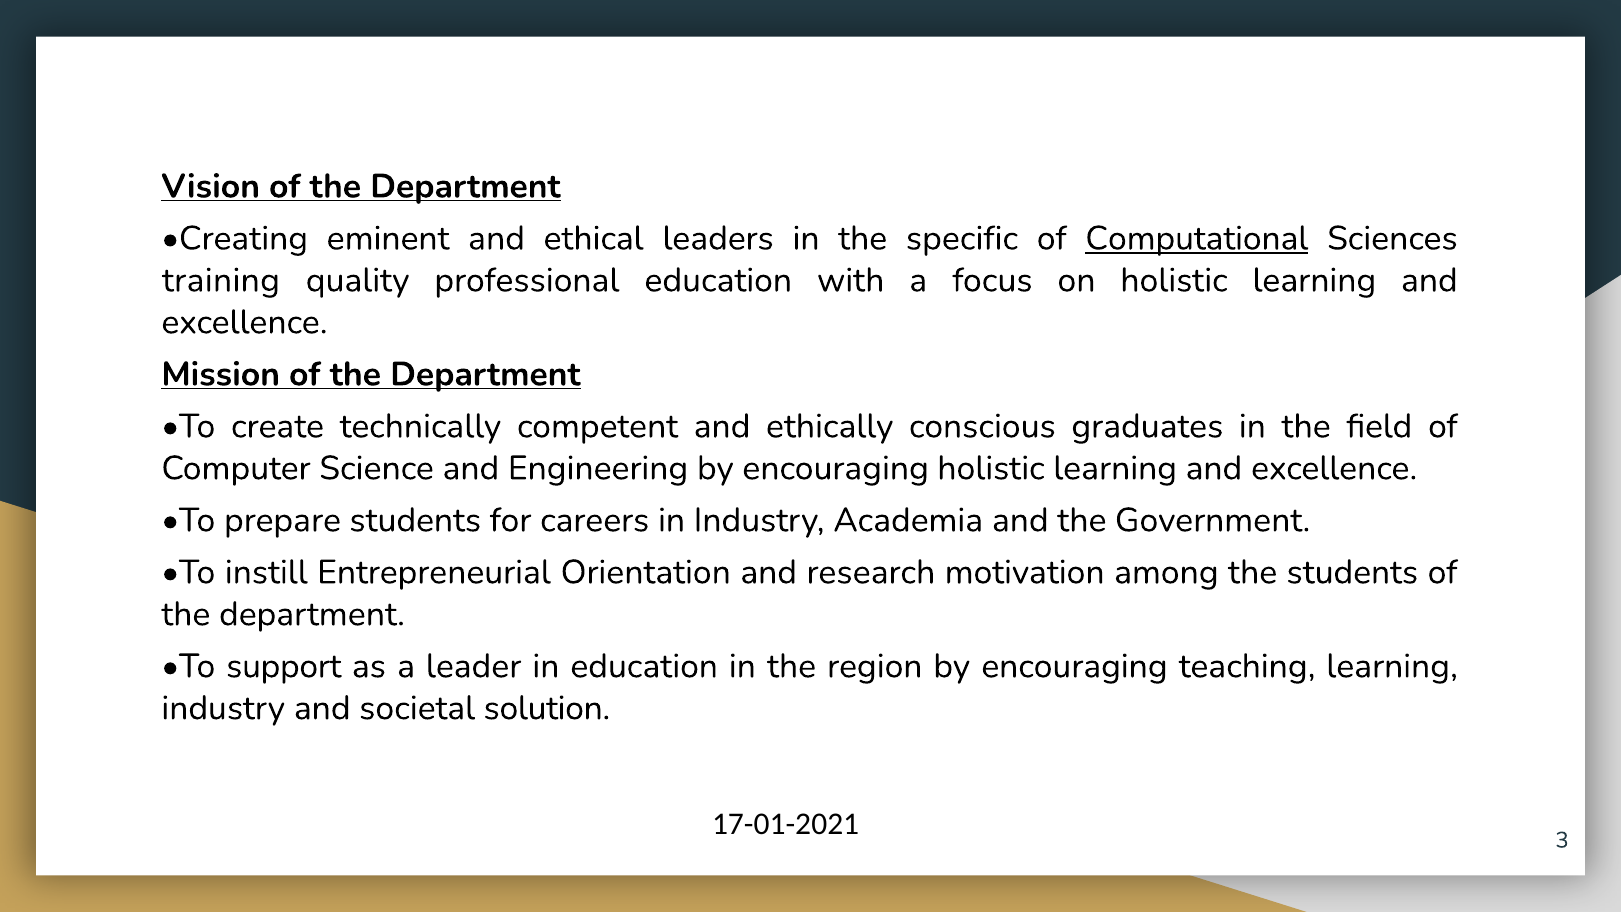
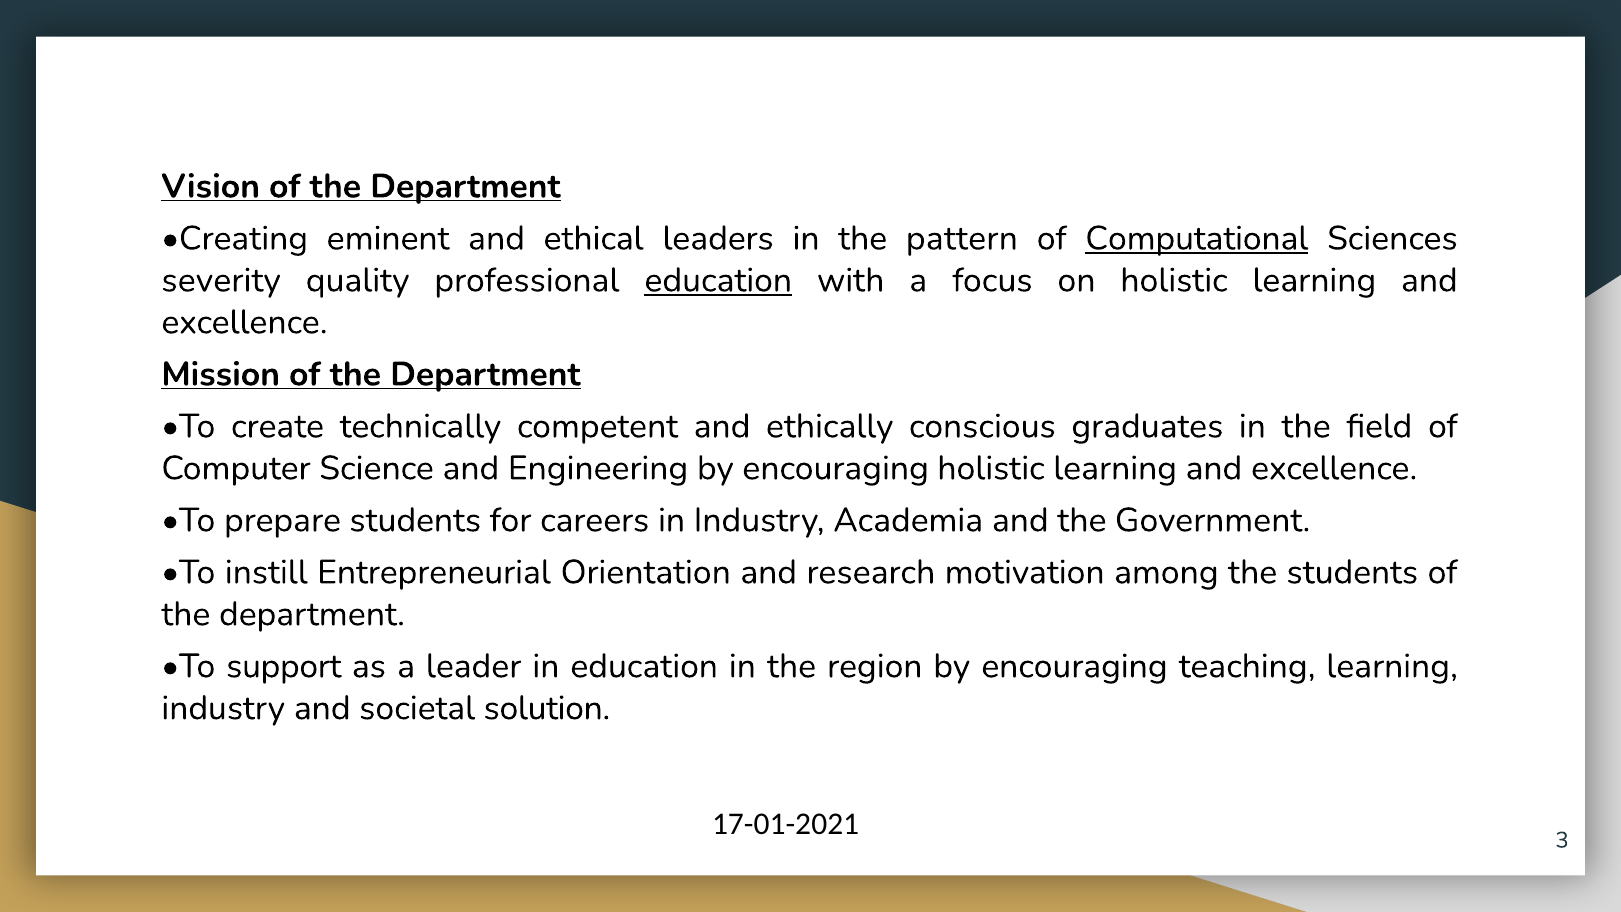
specific: specific -> pattern (962, 238)
training: training -> severity (221, 280)
education underline: none -> present (718, 280)
